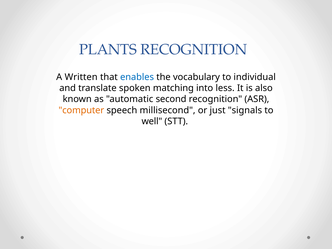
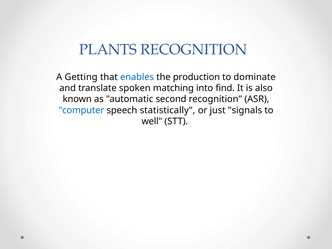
Written: Written -> Getting (81, 77)
vocabulary: vocabulary -> production (196, 77)
individual: individual -> dominate (255, 77)
less: less -> find (225, 88)
computer colour: orange -> blue (81, 110)
millisecond: millisecond -> statistically (168, 110)
